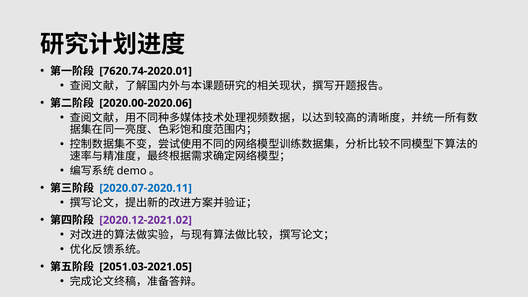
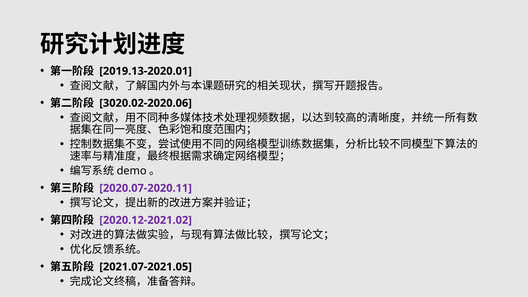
7620.74-2020.01: 7620.74-2020.01 -> 2019.13-2020.01 (146, 71)
2020.00-2020.06: 2020.00-2020.06 -> 3020.02-2020.06 (146, 103)
2020.07-2020.11 colour: blue -> purple (146, 188)
2051.03-2021.05: 2051.03-2021.05 -> 2021.07-2021.05 (146, 267)
